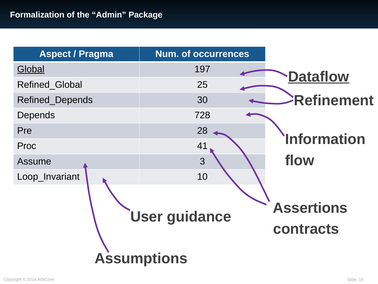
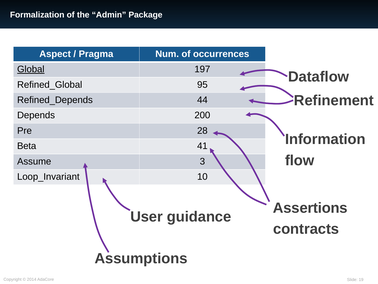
Dataflow underline: present -> none (319, 77)
25: 25 -> 95 (202, 84)
30: 30 -> 44 (202, 100)
728: 728 -> 200 (202, 115)
Proc: Proc -> Beta (27, 146)
